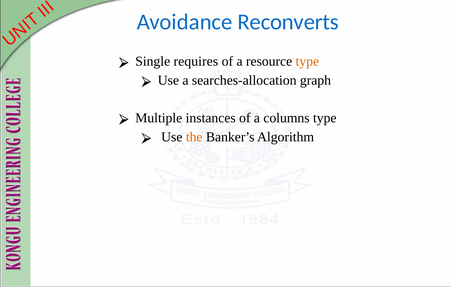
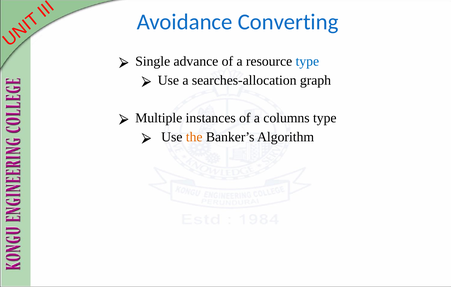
Reconverts: Reconverts -> Converting (288, 22)
requires: requires -> advance (196, 61)
type colour: orange -> blue (307, 61)
